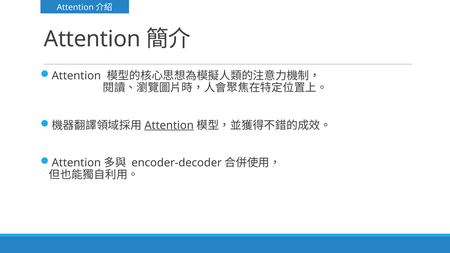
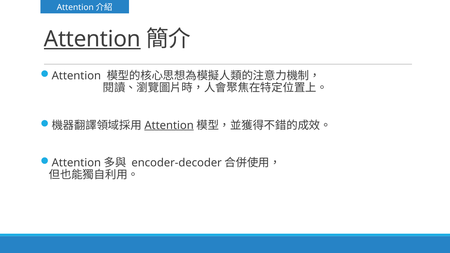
Attention underline: none -> present (92, 39)
